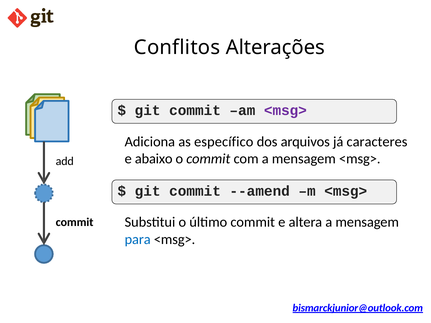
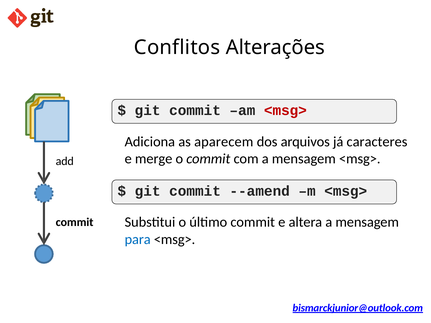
<msg> colour: purple -> red (285, 111)
específico: específico -> aparecem (224, 142)
abaixo: abaixo -> merge (154, 159)
